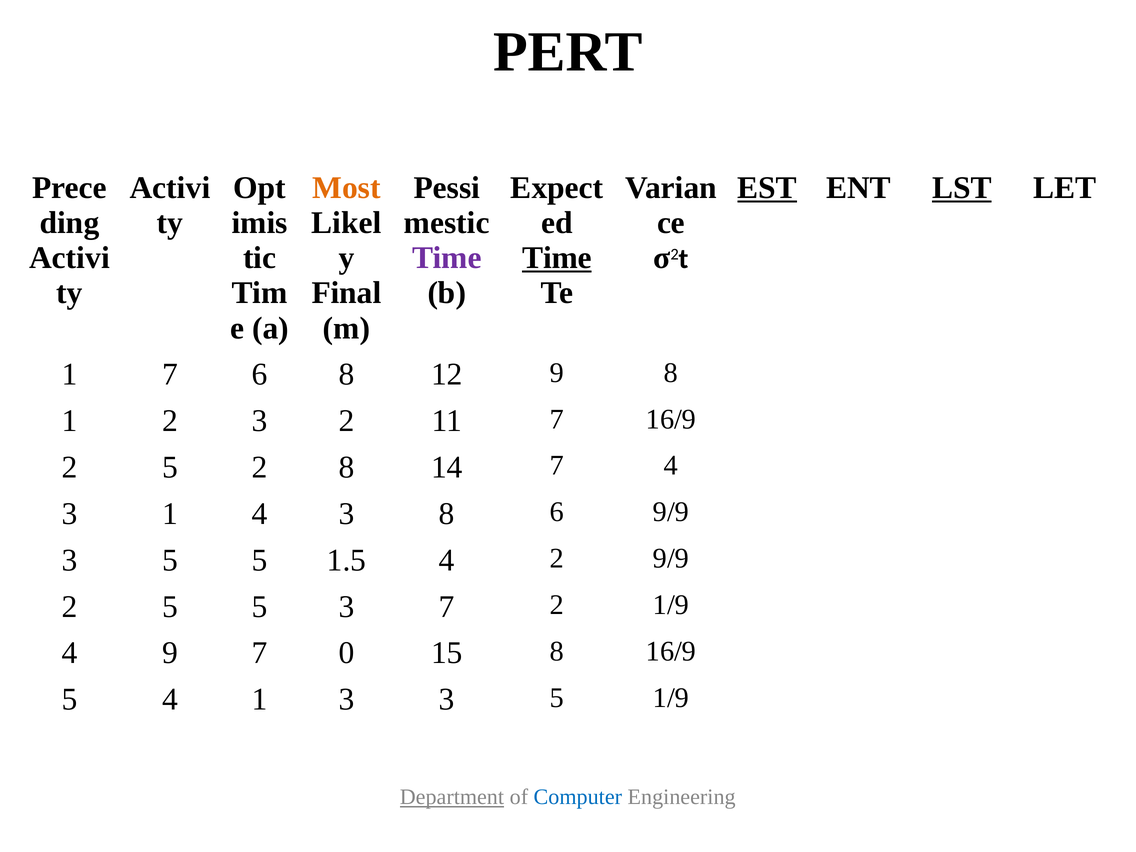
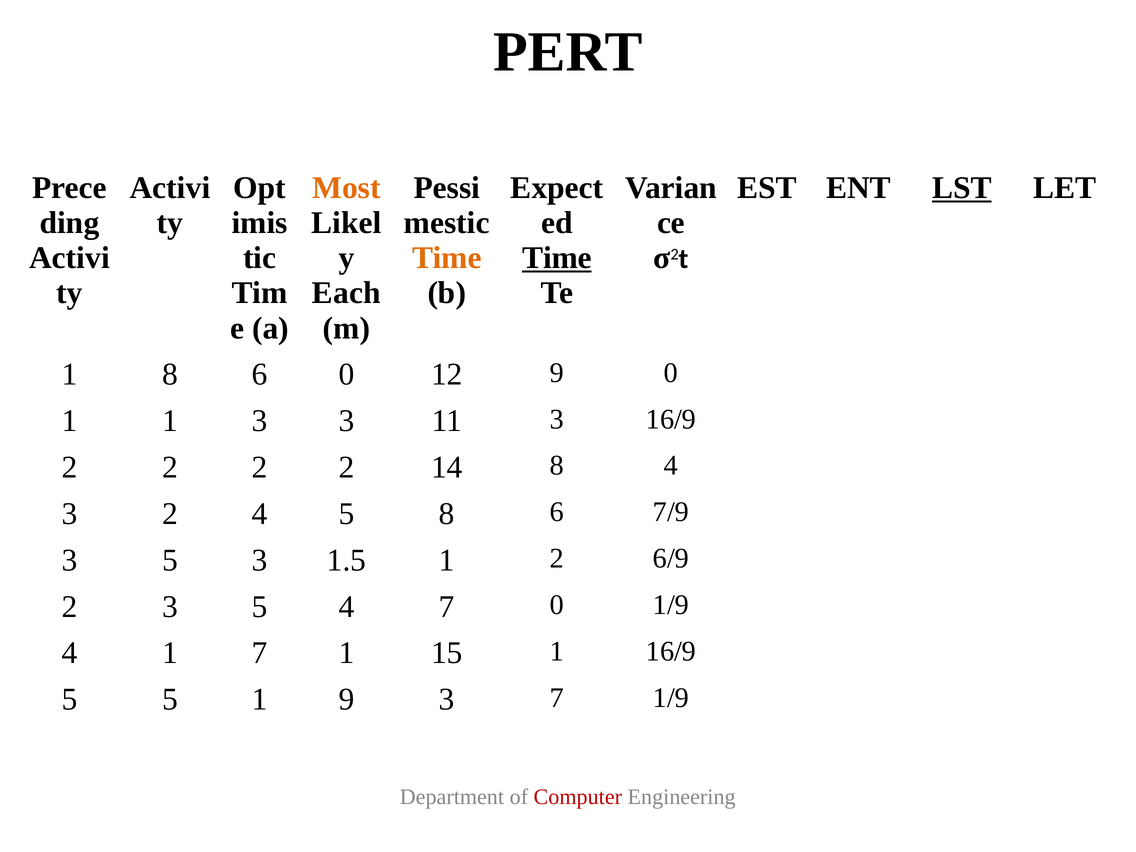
EST underline: present -> none (767, 188)
Time colour: purple -> orange (447, 258)
Final: Final -> Each (346, 293)
1 7: 7 -> 8 (170, 375)
6 8: 8 -> 0 (347, 375)
9 8: 8 -> 0 (671, 373)
1 2: 2 -> 1 (170, 421)
3 2: 2 -> 3 (347, 421)
11 7: 7 -> 3 (557, 419)
5: 5 -> 2 (170, 467)
8: 8 -> 2 (347, 467)
14 7: 7 -> 8 (557, 466)
3 1: 1 -> 2 (170, 514)
3: 3 -> 5 (347, 514)
6 9/9: 9/9 -> 7/9 (671, 512)
3 5 5: 5 -> 3 (260, 560)
1.5 4: 4 -> 1 (447, 560)
2 9/9: 9/9 -> 6/9 (671, 558)
5: 5 -> 3 (170, 607)
5 3: 3 -> 4 (347, 607)
7 2: 2 -> 0 (557, 605)
4 9: 9 -> 1 (170, 653)
7 0: 0 -> 1 (347, 653)
15 8: 8 -> 1 (557, 651)
5 4: 4 -> 5 (170, 699)
1 3: 3 -> 9 (347, 699)
5: 5 -> 7 (557, 698)
Department underline: present -> none (452, 797)
Computer colour: blue -> red (578, 797)
